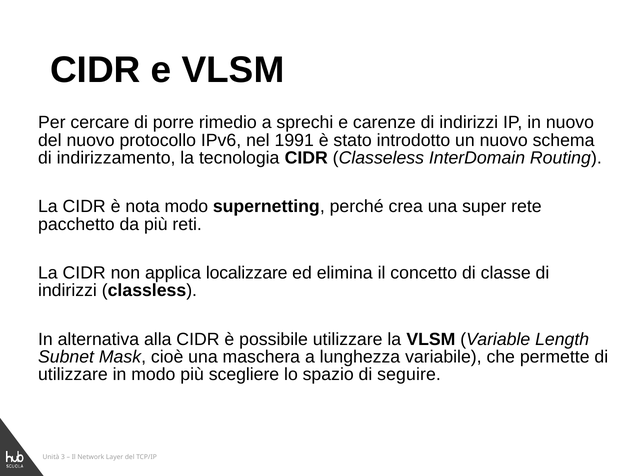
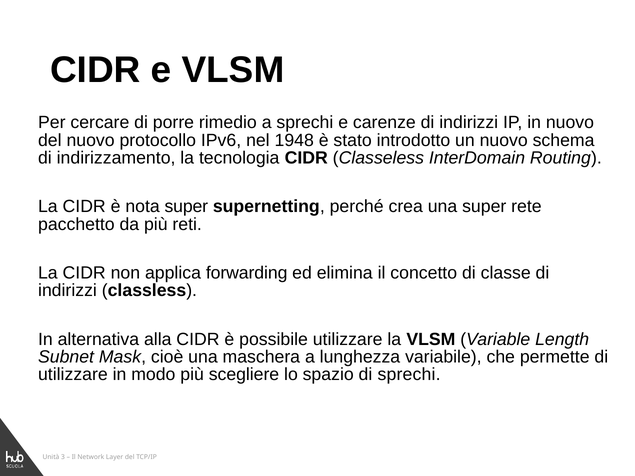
1991: 1991 -> 1948 (294, 140)
nota modo: modo -> super (186, 207)
localizzare: localizzare -> forwarding (247, 273)
di seguire: seguire -> sprechi (409, 375)
